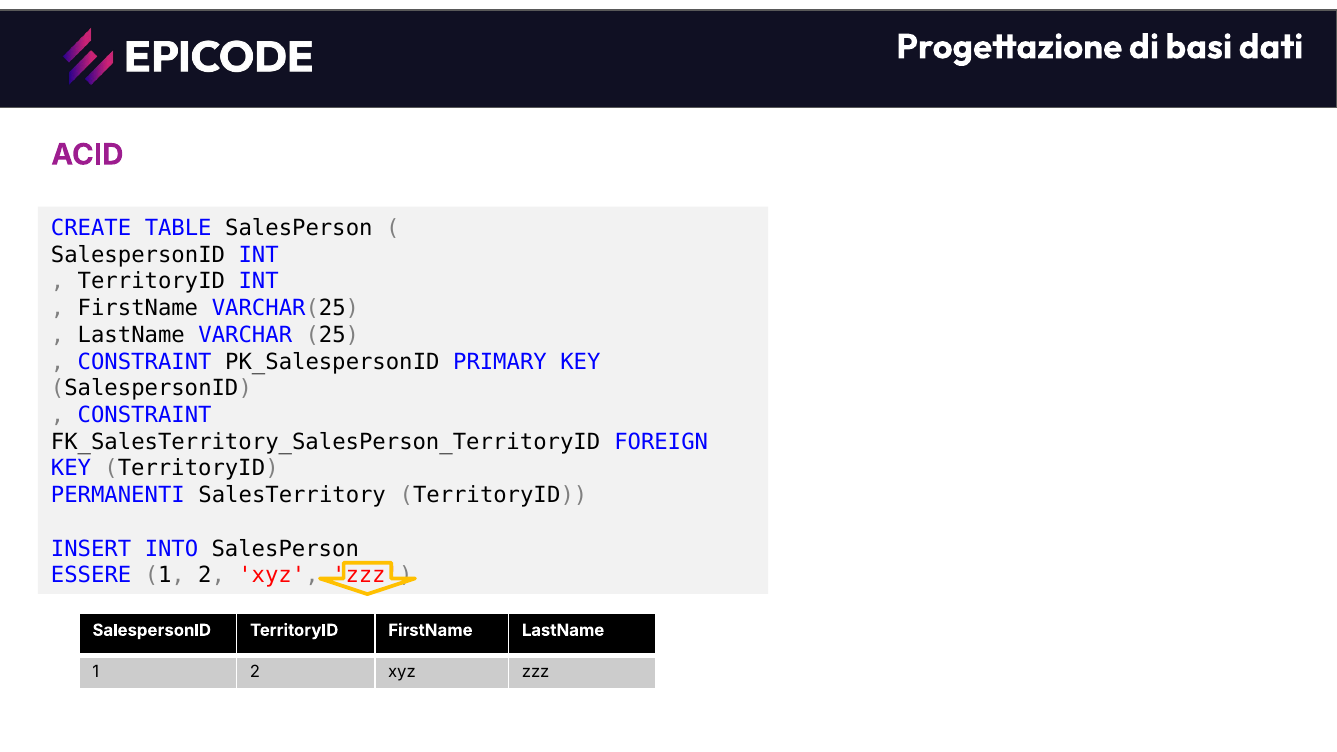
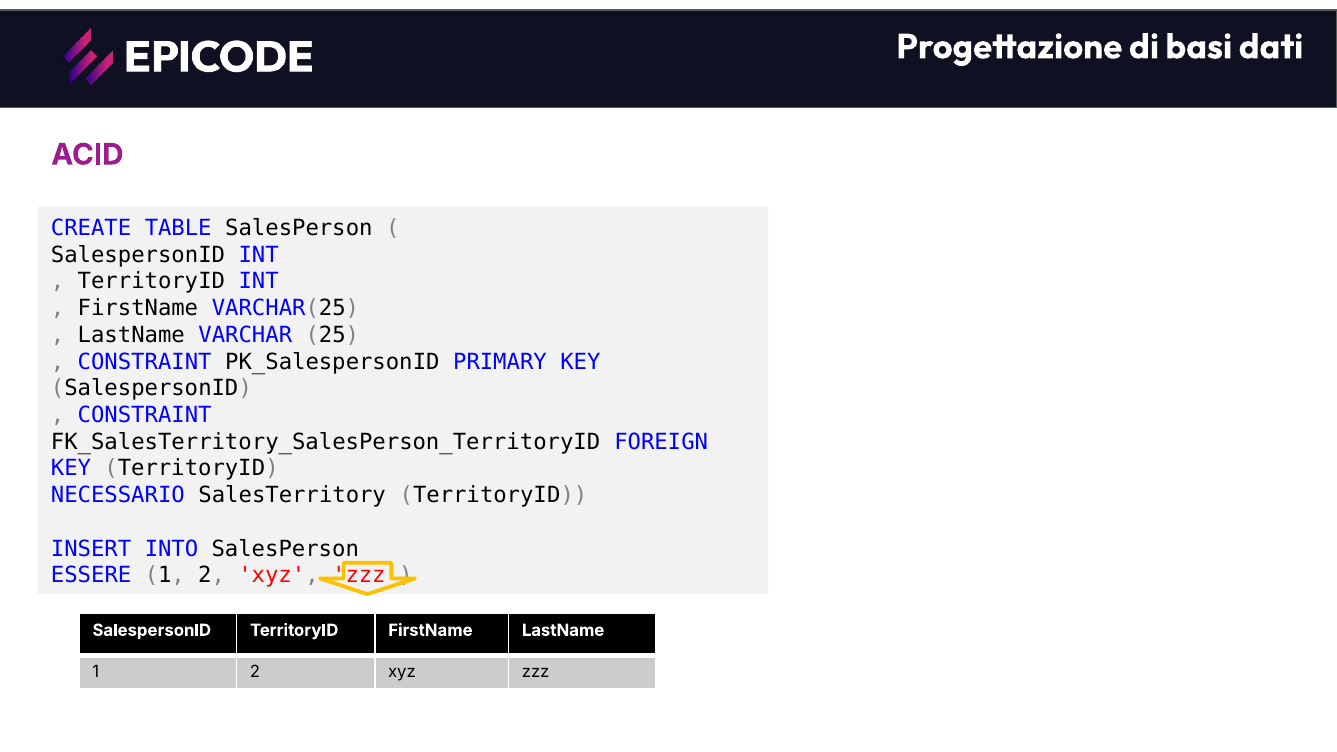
PERMANENTI: PERMANENTI -> NECESSARIO (118, 495)
